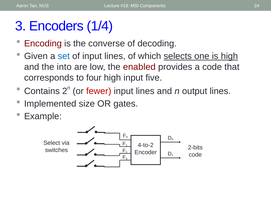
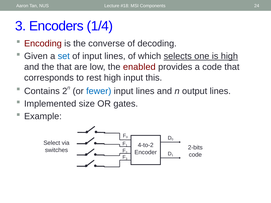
the into: into -> that (64, 67)
four: four -> rest (94, 78)
five: five -> this (154, 78)
fewer colour: red -> blue (99, 91)
